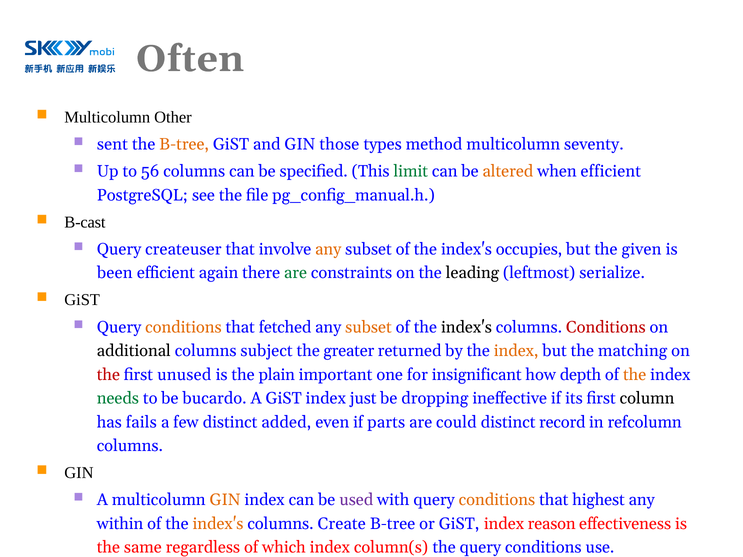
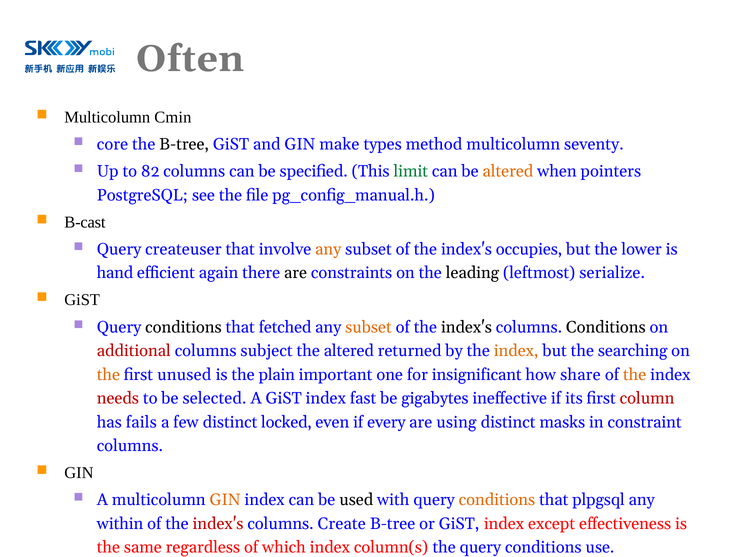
Other: Other -> Cmin (173, 117)
sent: sent -> core (112, 144)
B-tree colour: orange -> black (184, 144)
those: those -> make (339, 144)
56: 56 -> 82 (150, 172)
when efficient: efficient -> pointers (611, 172)
given: given -> lower (642, 249)
been: been -> hand (115, 273)
are colour: green -> black (296, 273)
conditions colour: orange -> black (183, 327)
Conditions colour: red -> black (606, 327)
additional colour: black -> red (134, 351)
the greater: greater -> altered (349, 351)
matching: matching -> searching (633, 351)
the colour: red -> orange (108, 375)
depth: depth -> share (580, 375)
needs colour: green -> red (118, 398)
bucardo: bucardo -> selected (215, 398)
just: just -> fast (363, 398)
dropping: dropping -> gigabytes (435, 398)
column colour: black -> red (647, 398)
added: added -> locked (287, 422)
parts: parts -> every (386, 422)
could: could -> using (456, 422)
record: record -> masks (562, 422)
refcolumn: refcolumn -> constraint (645, 422)
used colour: purple -> black (356, 500)
highest: highest -> plpgsql (599, 500)
index's colour: orange -> red (218, 524)
reason: reason -> except (552, 524)
